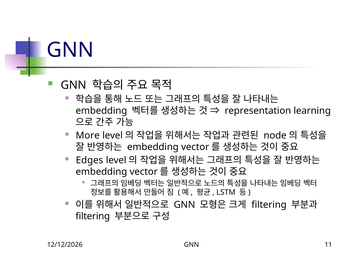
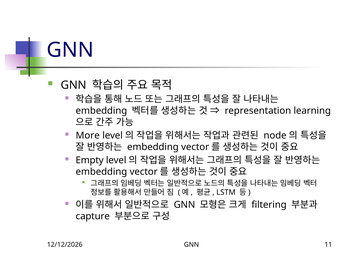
Edges: Edges -> Empty (90, 160)
filtering: filtering -> capture (93, 216)
